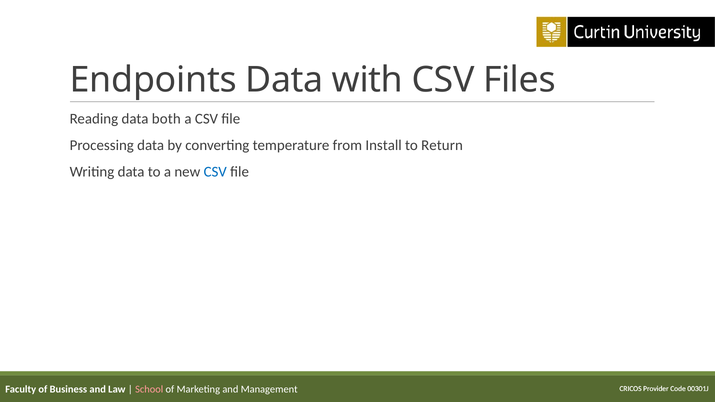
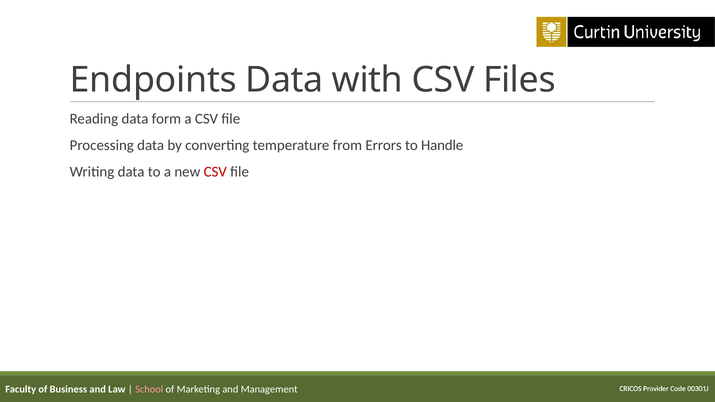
both: both -> form (166, 119)
Install: Install -> Errors (384, 145)
Return: Return -> Handle (442, 145)
CSV colour: blue -> red (215, 172)
